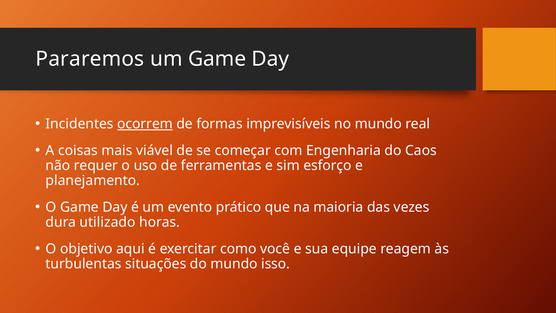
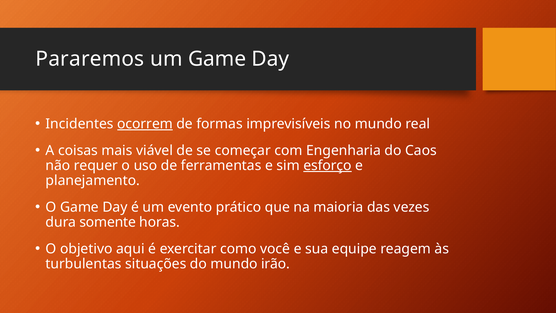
esforço underline: none -> present (327, 165)
utilizado: utilizado -> somente (108, 222)
isso: isso -> irão (276, 264)
